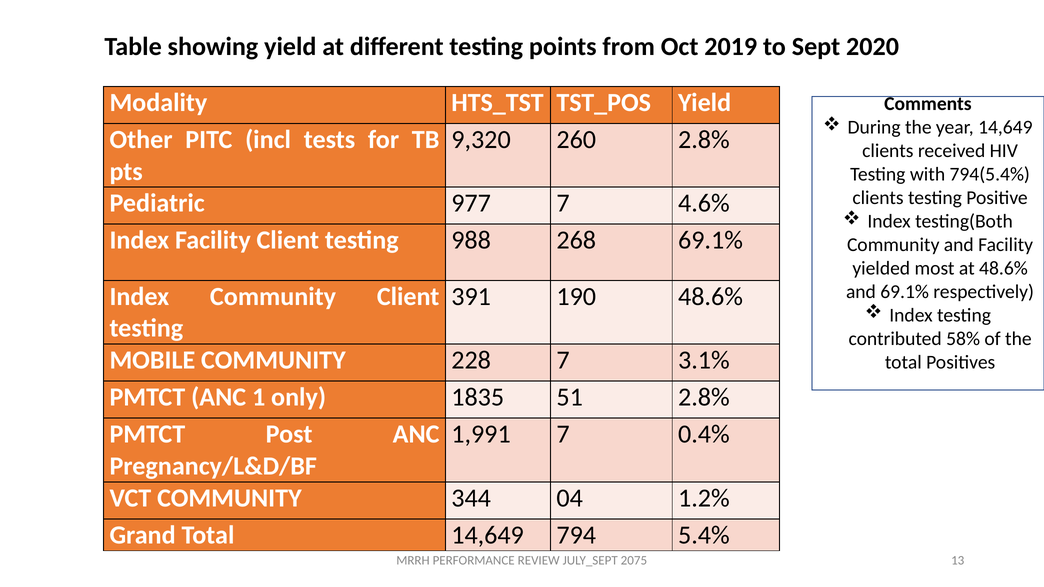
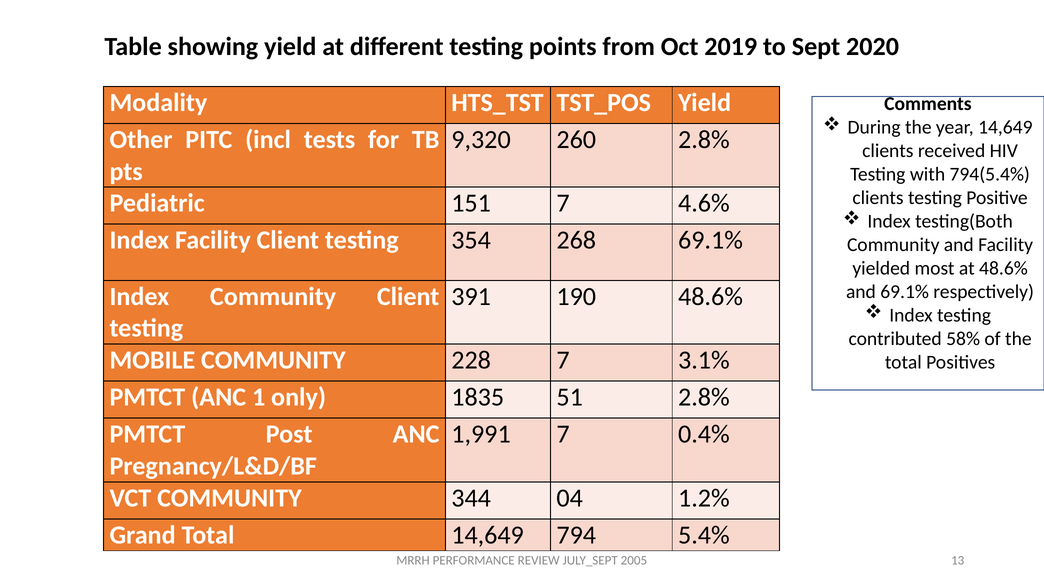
977: 977 -> 151 (471, 203)
988: 988 -> 354 (471, 240)
2075: 2075 -> 2005 (634, 561)
